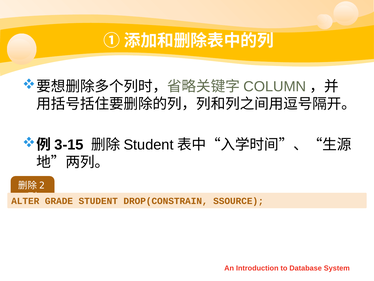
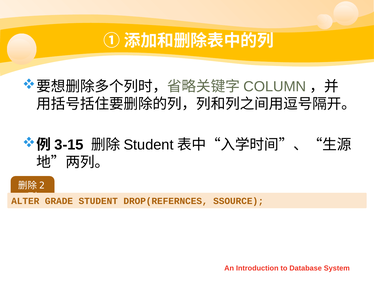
DROP(CONSTRAIN: DROP(CONSTRAIN -> DROP(REFERNCES (166, 201)
